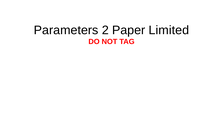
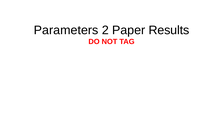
Limited: Limited -> Results (169, 30)
